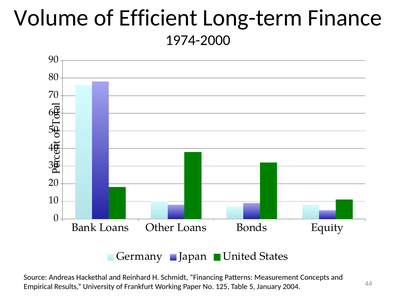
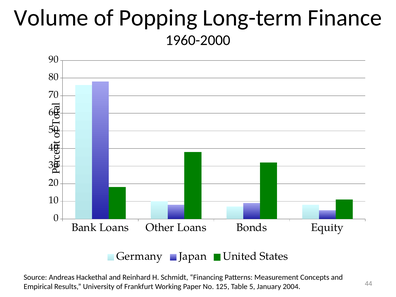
Efficient: Efficient -> Popping (158, 18)
1974-2000: 1974-2000 -> 1960-2000 (198, 40)
